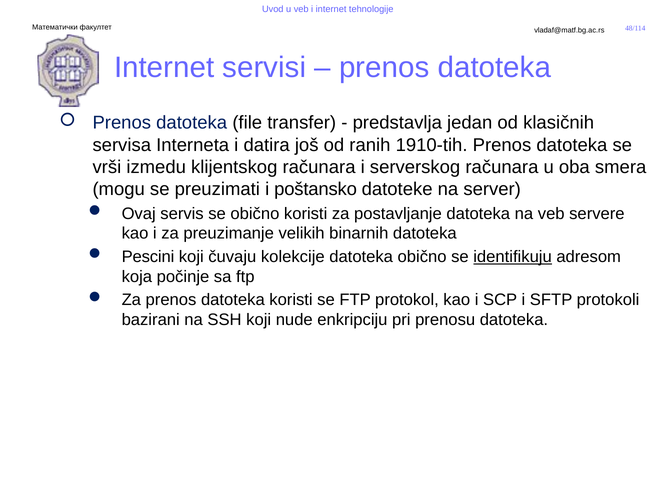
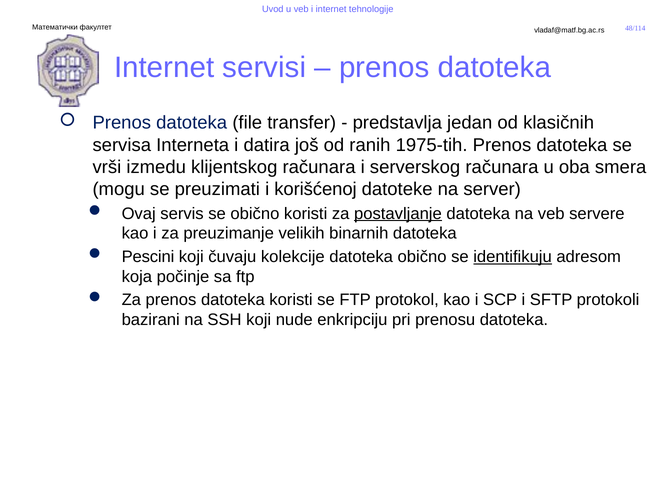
1910-tih: 1910-tih -> 1975-tih (432, 145)
poštansko: poštansko -> korišćenoj (316, 190)
postavljanje underline: none -> present (398, 214)
